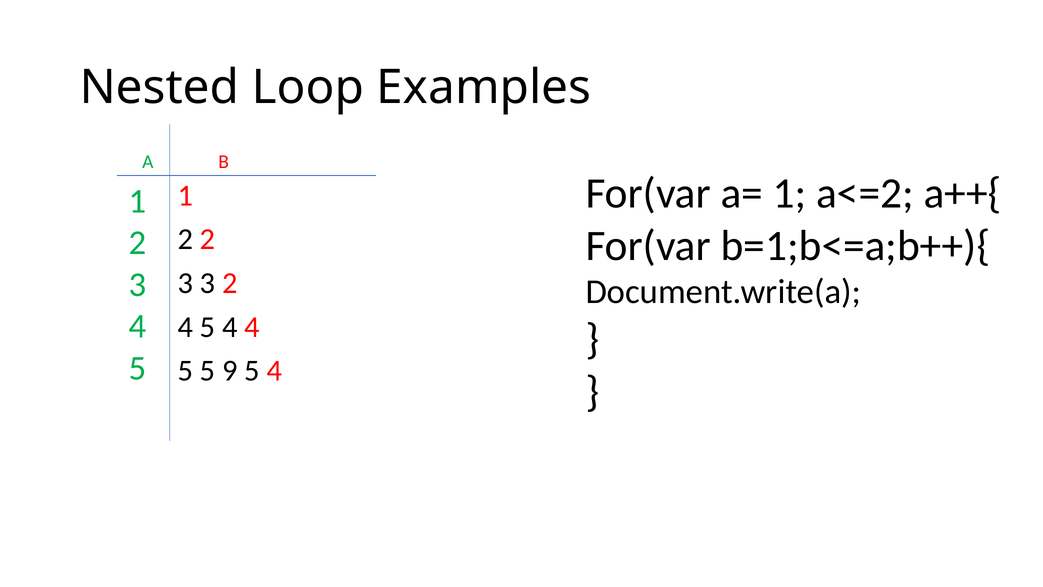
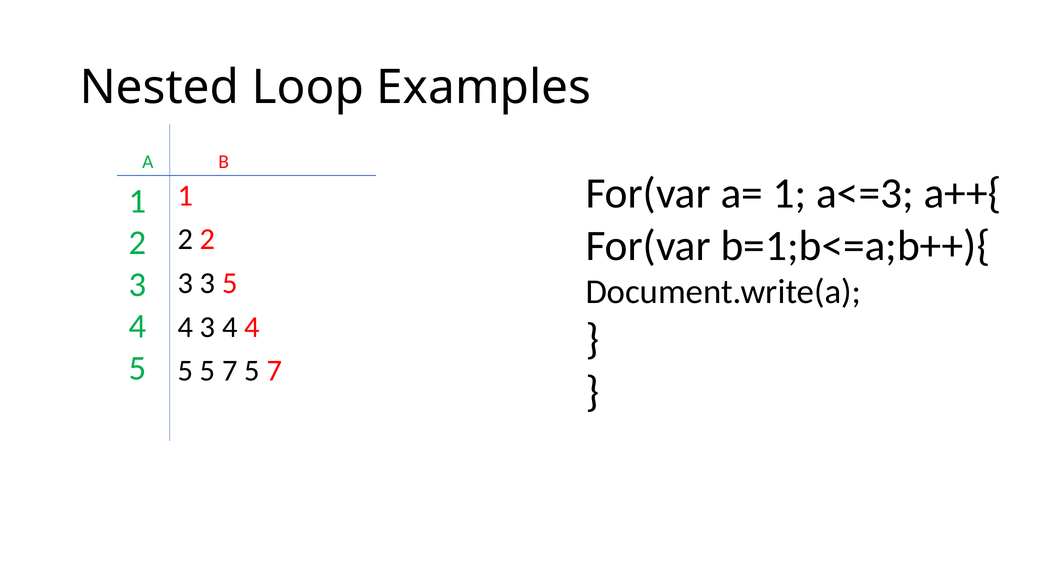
a<=2: a<=2 -> a<=3 (865, 193)
3 2: 2 -> 5 (230, 283)
5: 5 -> 3 (207, 327)
5 5 9: 9 -> 7 (230, 371)
4: 4 -> 7 (274, 371)
